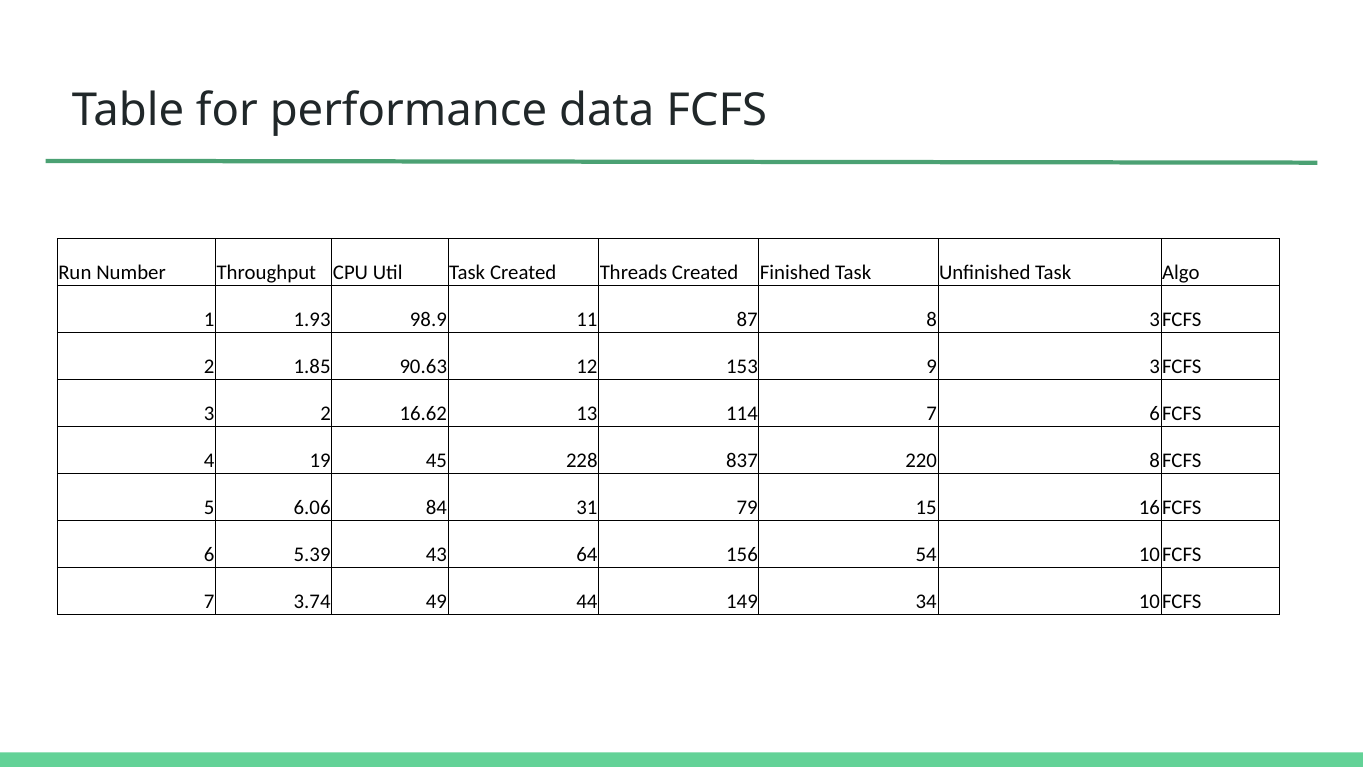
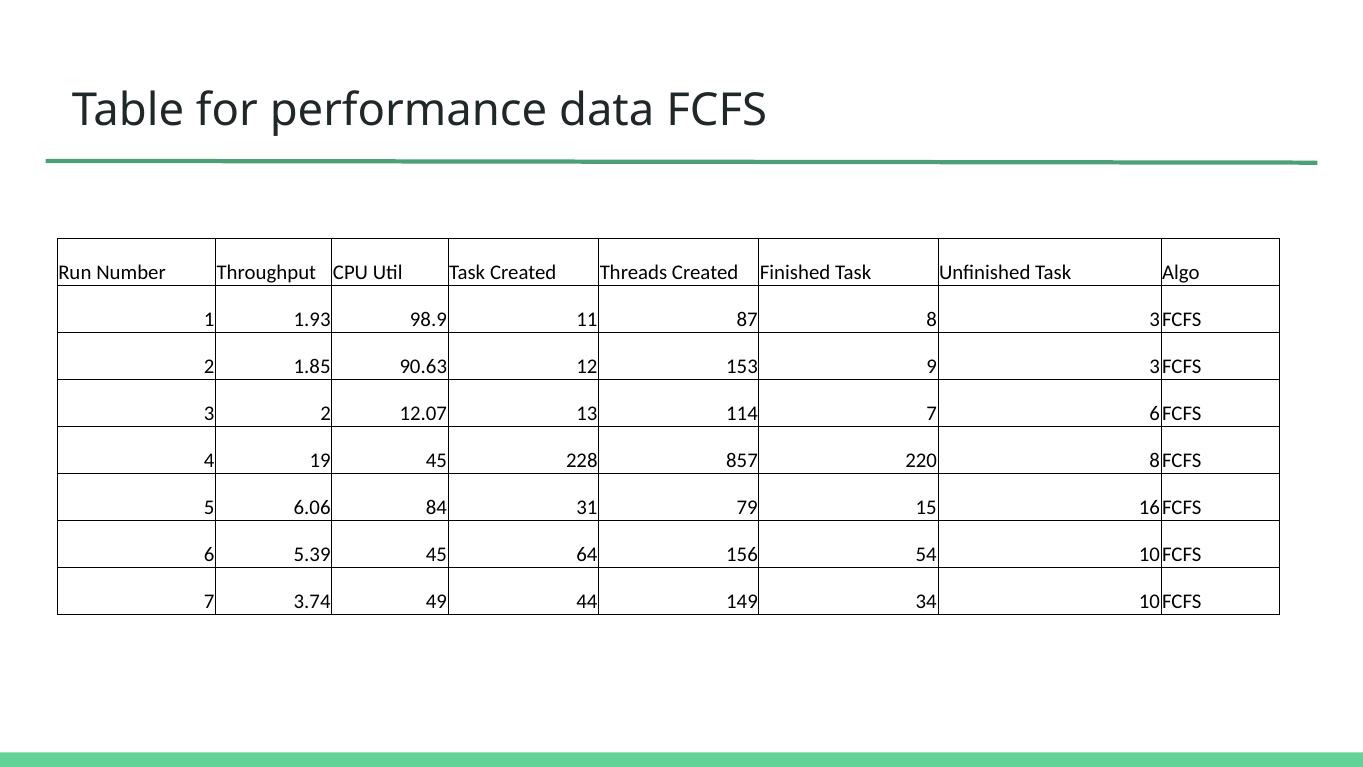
16.62: 16.62 -> 12.07 (423, 414)
837: 837 -> 857 (742, 461)
5.39 43: 43 -> 45 (436, 555)
